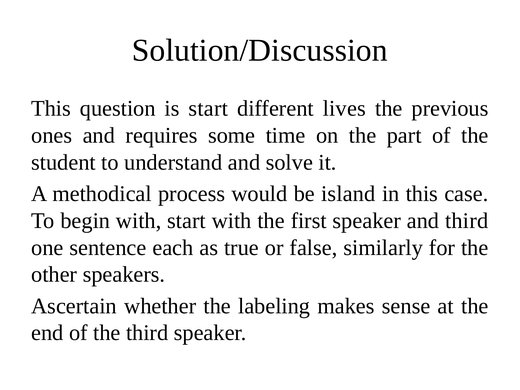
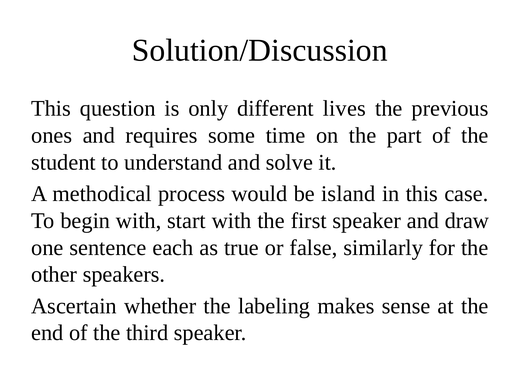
is start: start -> only (208, 109)
and third: third -> draw (467, 221)
